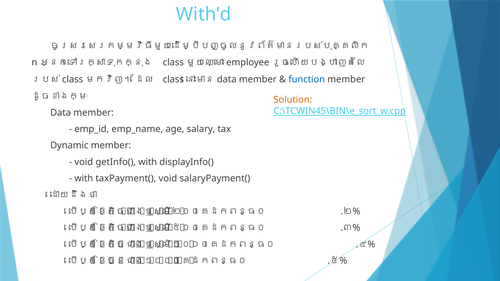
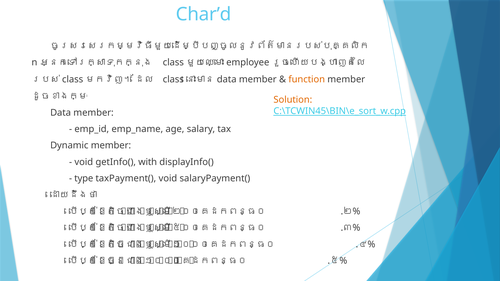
With’d: With’d -> Char’d (204, 14)
function colour: blue -> orange (307, 79)
with: with -> type (84, 179)
